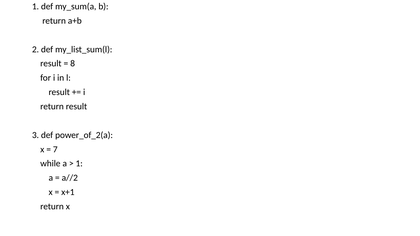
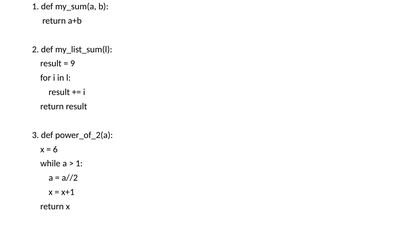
8: 8 -> 9 (73, 64)
7: 7 -> 6 (55, 149)
